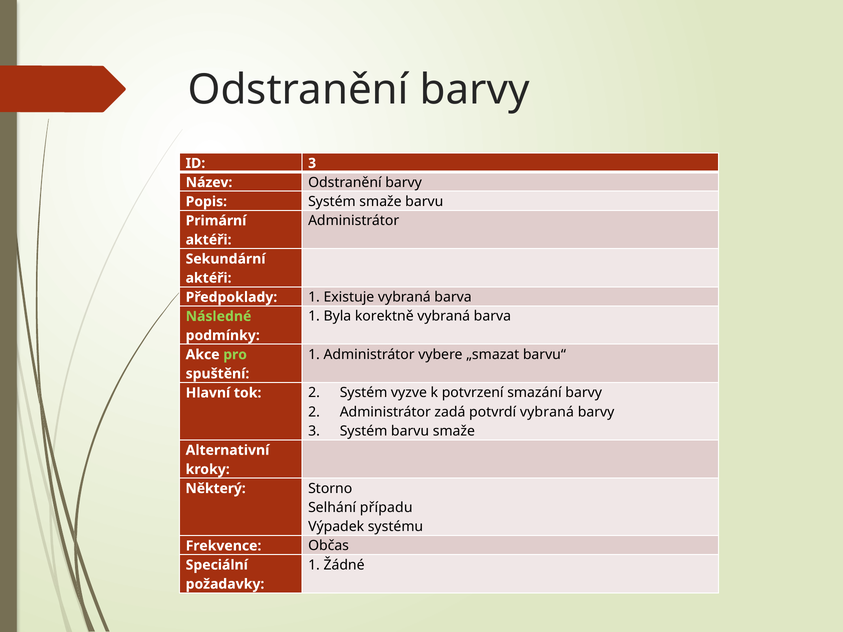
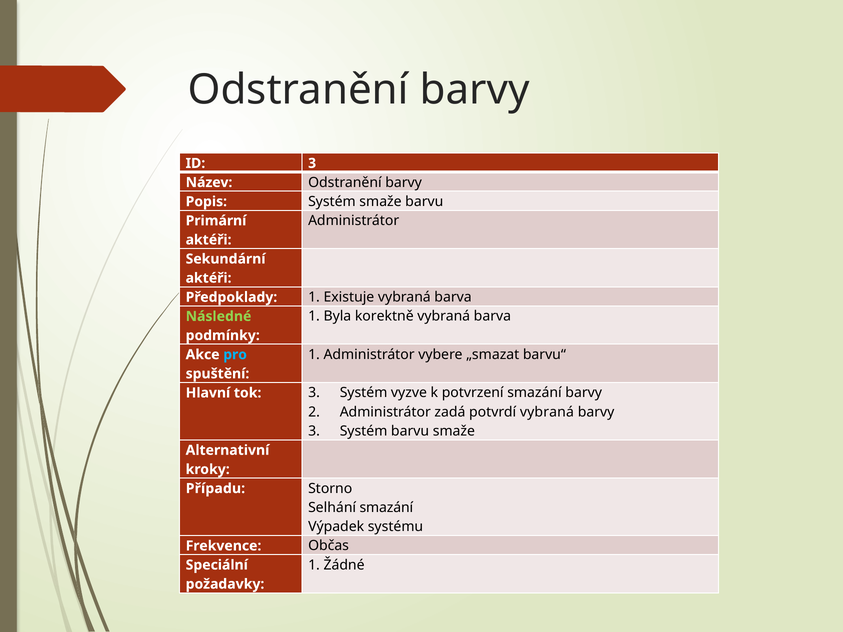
pro colour: light green -> light blue (235, 355)
tok 2: 2 -> 3 (314, 393)
Některý: Některý -> Případu (215, 489)
Selhání případu: případu -> smazání (386, 508)
